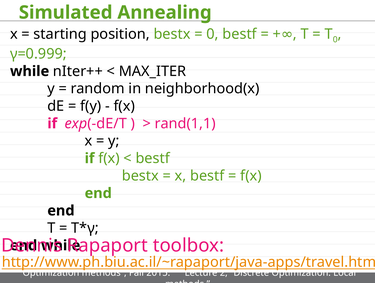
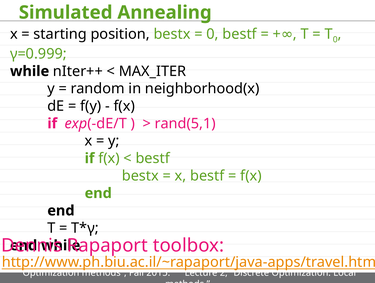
rand(1,1: rand(1,1 -> rand(5,1 (185, 123)
